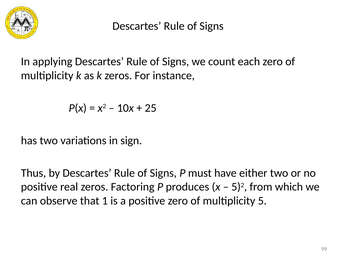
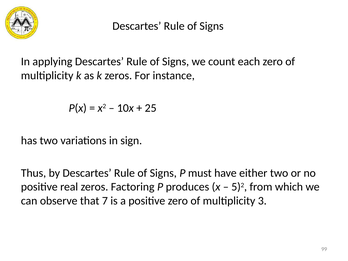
1: 1 -> 7 (105, 201)
5: 5 -> 3 (262, 201)
